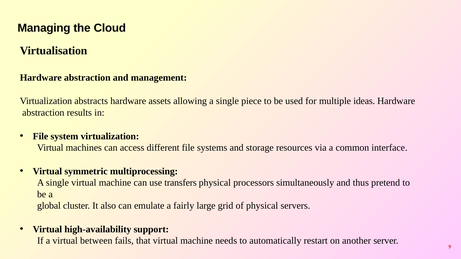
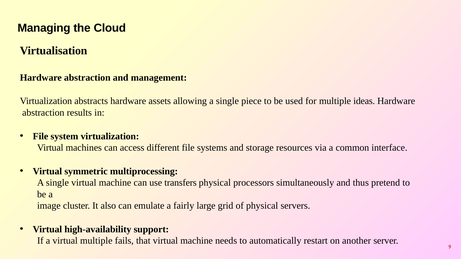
global: global -> image (49, 206)
virtual between: between -> multiple (96, 241)
